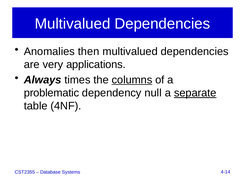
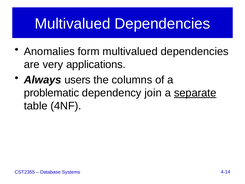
then: then -> form (89, 51)
times: times -> users (78, 80)
columns underline: present -> none (132, 80)
null: null -> join (153, 93)
